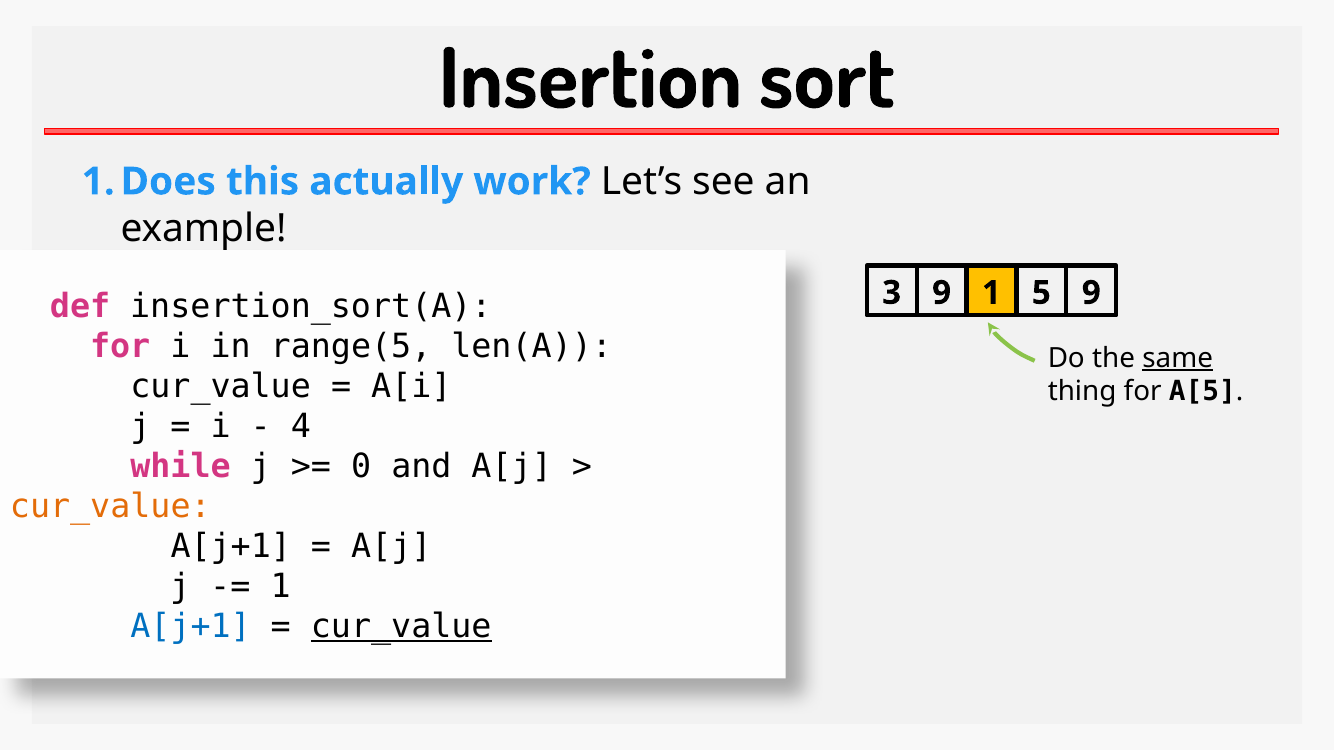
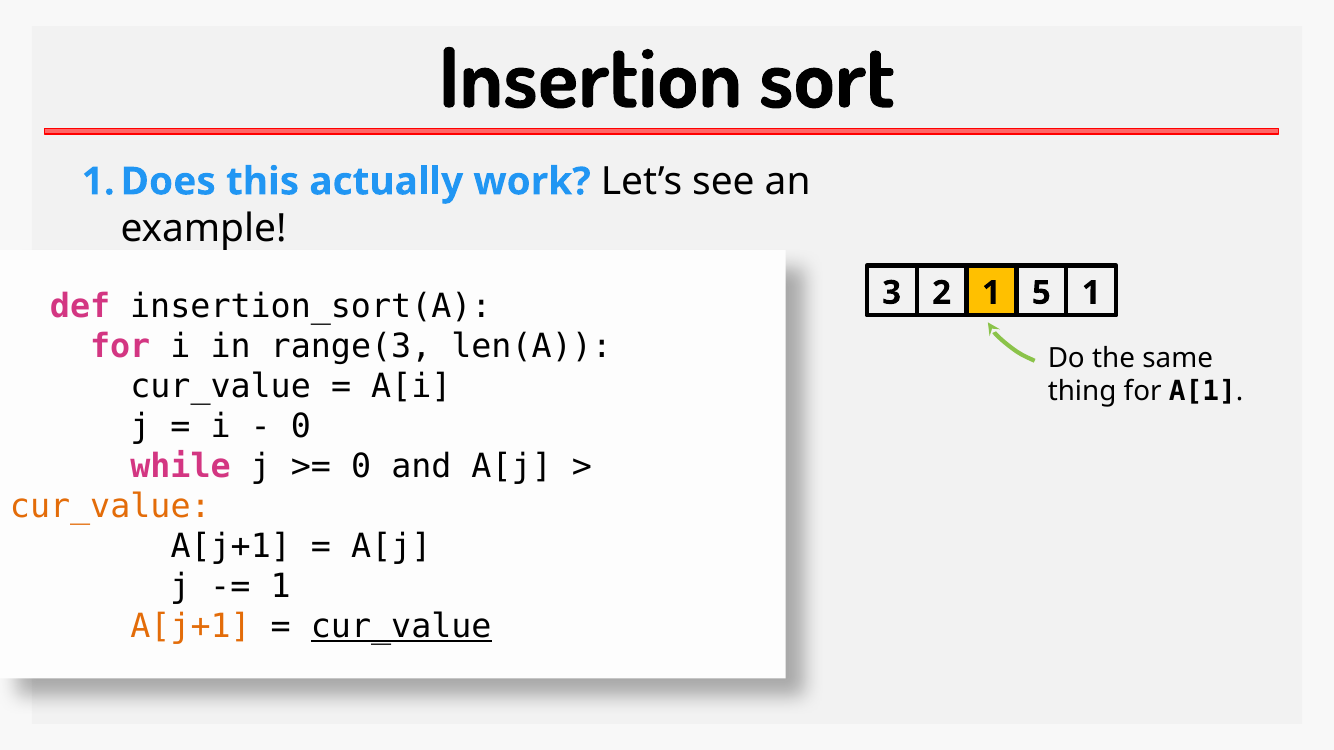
3 9: 9 -> 2 (942, 293)
5 9: 9 -> 1 (1091, 293)
range(5: range(5 -> range(3 (351, 347)
same underline: present -> none (1178, 358)
A[5: A[5 -> A[1 (1202, 392)
4: 4 -> 0 (301, 427)
A[j+1 colour: blue -> orange (191, 627)
